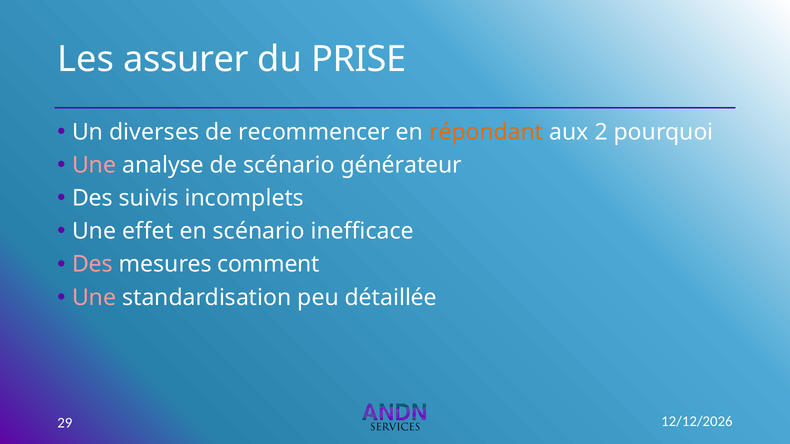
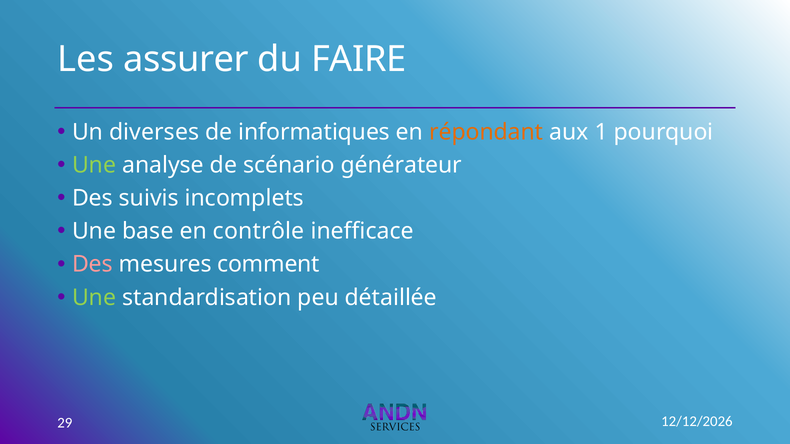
PRISE: PRISE -> FAIRE (359, 59)
recommencer: recommencer -> informatiques (314, 132)
2: 2 -> 1 (601, 132)
Une colour: pink -> light green (94, 165)
effet: effet -> base (148, 231)
en scénario: scénario -> contrôle (259, 231)
Une colour: pink -> light green (94, 298)
